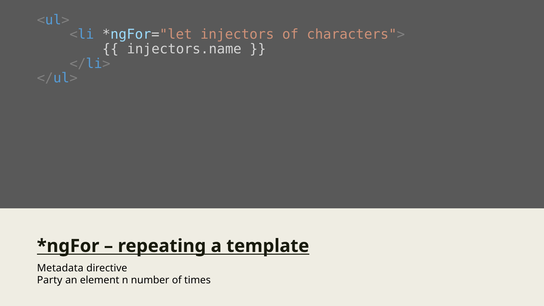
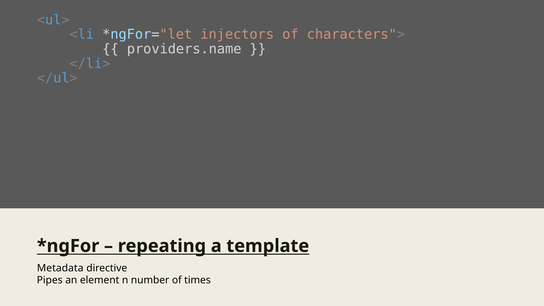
injectors.name: injectors.name -> providers.name (184, 49)
Party: Party -> Pipes (50, 280)
